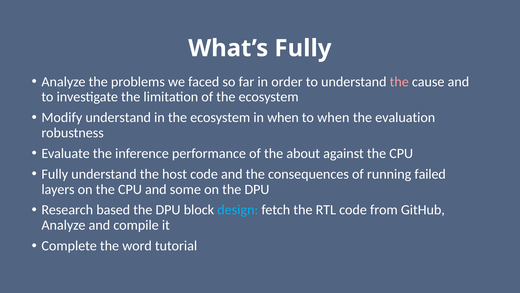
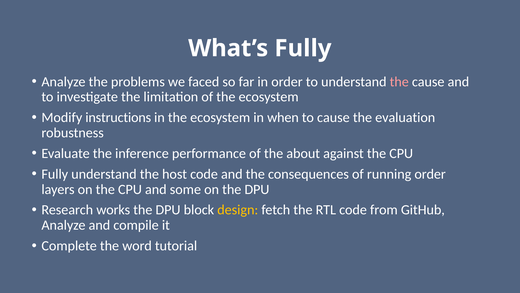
Modify understand: understand -> instructions (118, 117)
to when: when -> cause (333, 117)
running failed: failed -> order (430, 174)
based: based -> works (113, 210)
design colour: light blue -> yellow (238, 210)
